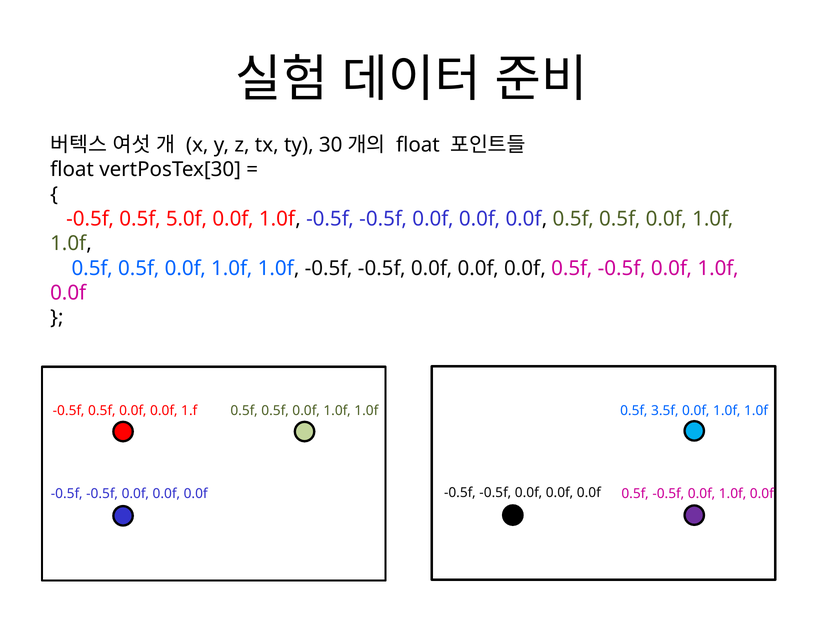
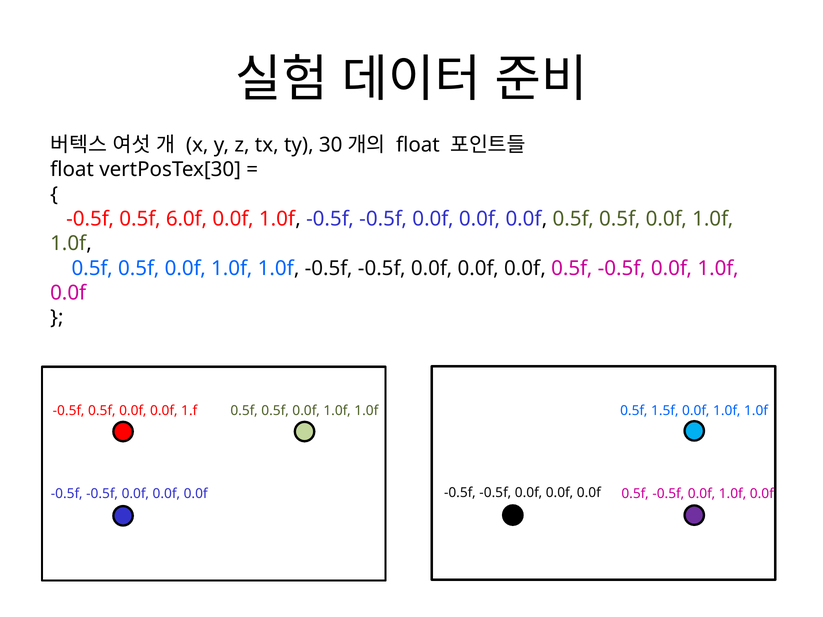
5.0f: 5.0f -> 6.0f (187, 219)
3.5f: 3.5f -> 1.5f (665, 411)
